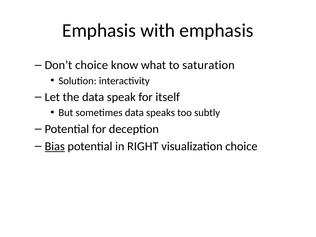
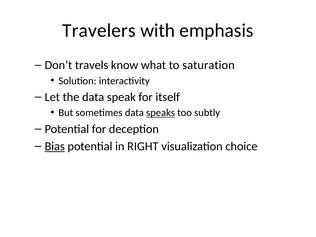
Emphasis: Emphasis -> Travelers (99, 31)
Don’t choice: choice -> travels (92, 65)
speaks underline: none -> present (161, 113)
